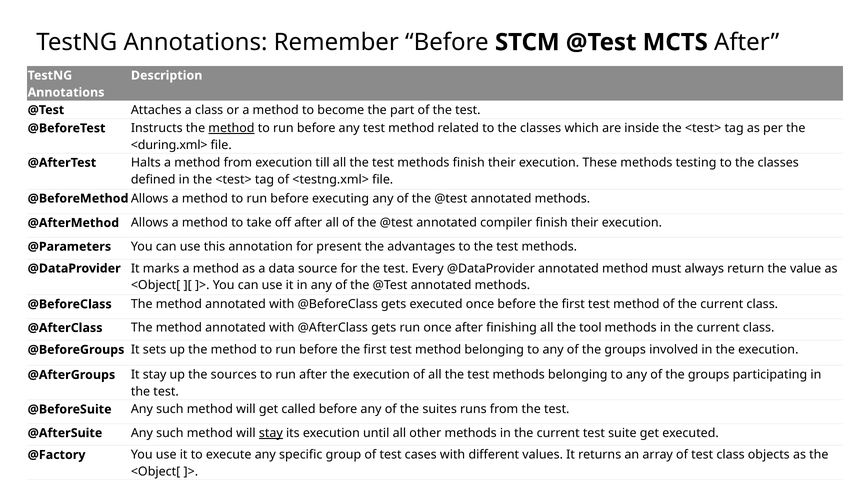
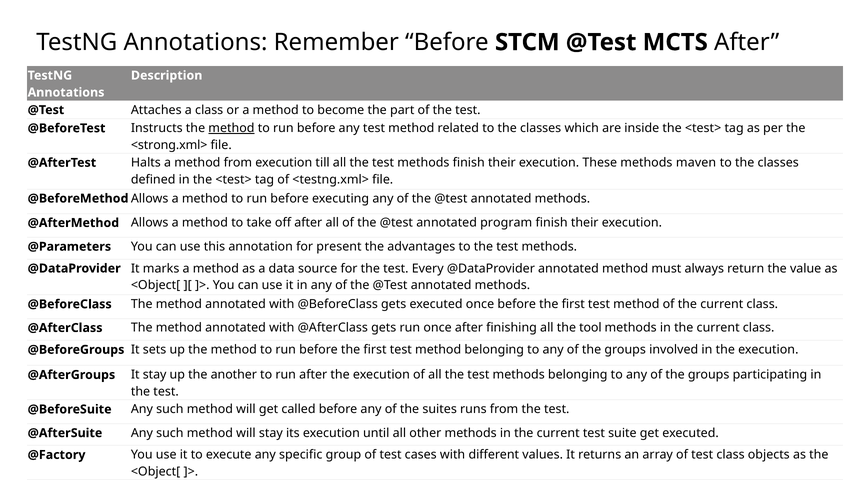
<during.xml>: <during.xml> -> <strong.xml> (169, 145)
testing: testing -> maven (696, 163)
compiler: compiler -> program (506, 223)
sources: sources -> another (234, 375)
stay underline: present -> none (271, 433)
